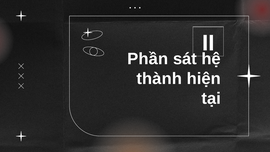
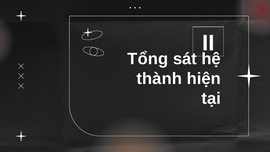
Phần: Phần -> Tổng (148, 59)
